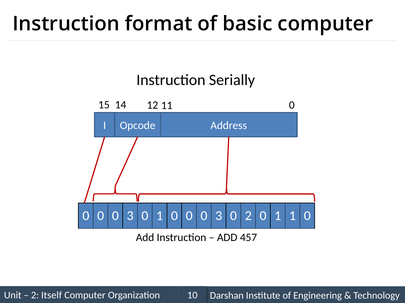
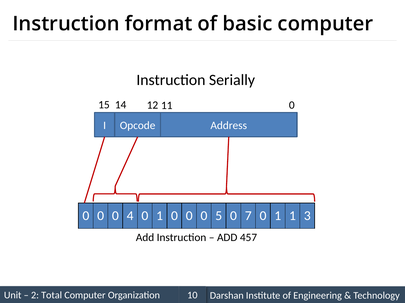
3: 3 -> 4 (130, 216)
3: 3 -> 5 (219, 216)
0 2: 2 -> 7 (248, 216)
1 1 0: 0 -> 3 (307, 216)
Itself: Itself -> Total (52, 296)
